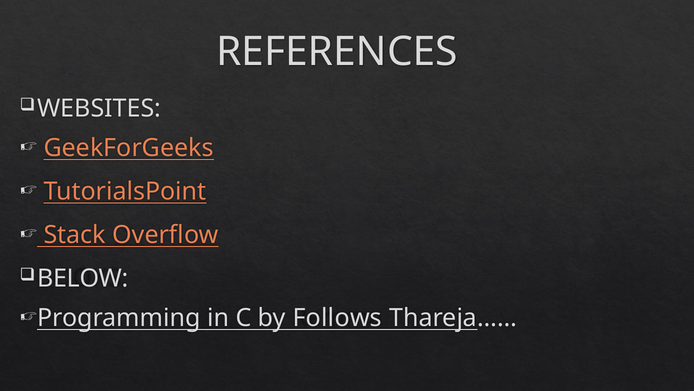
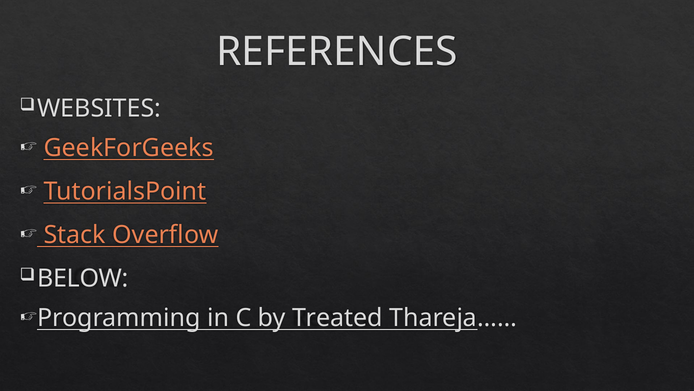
Follows: Follows -> Treated (337, 318)
